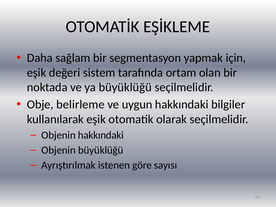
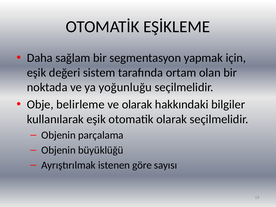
ya büyüklüğü: büyüklüğü -> yoğunluğu (125, 87)
ve uygun: uygun -> olarak (137, 105)
Objenin hakkındaki: hakkındaki -> parçalama (101, 135)
